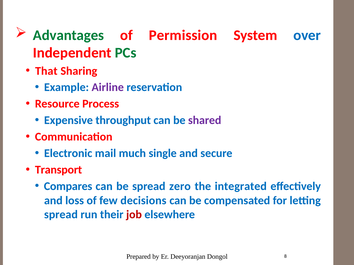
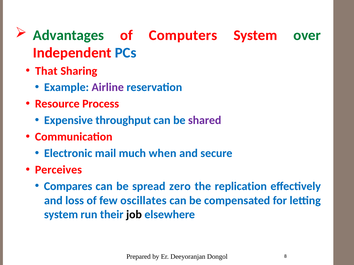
Permission: Permission -> Computers (183, 35)
over colour: blue -> green (307, 35)
PCs colour: green -> blue (126, 53)
single: single -> when (163, 154)
Transport: Transport -> Perceives (58, 170)
integrated: integrated -> replication (241, 187)
decisions: decisions -> oscillates (143, 201)
spread: spread -> system (61, 215)
job colour: red -> black (134, 215)
